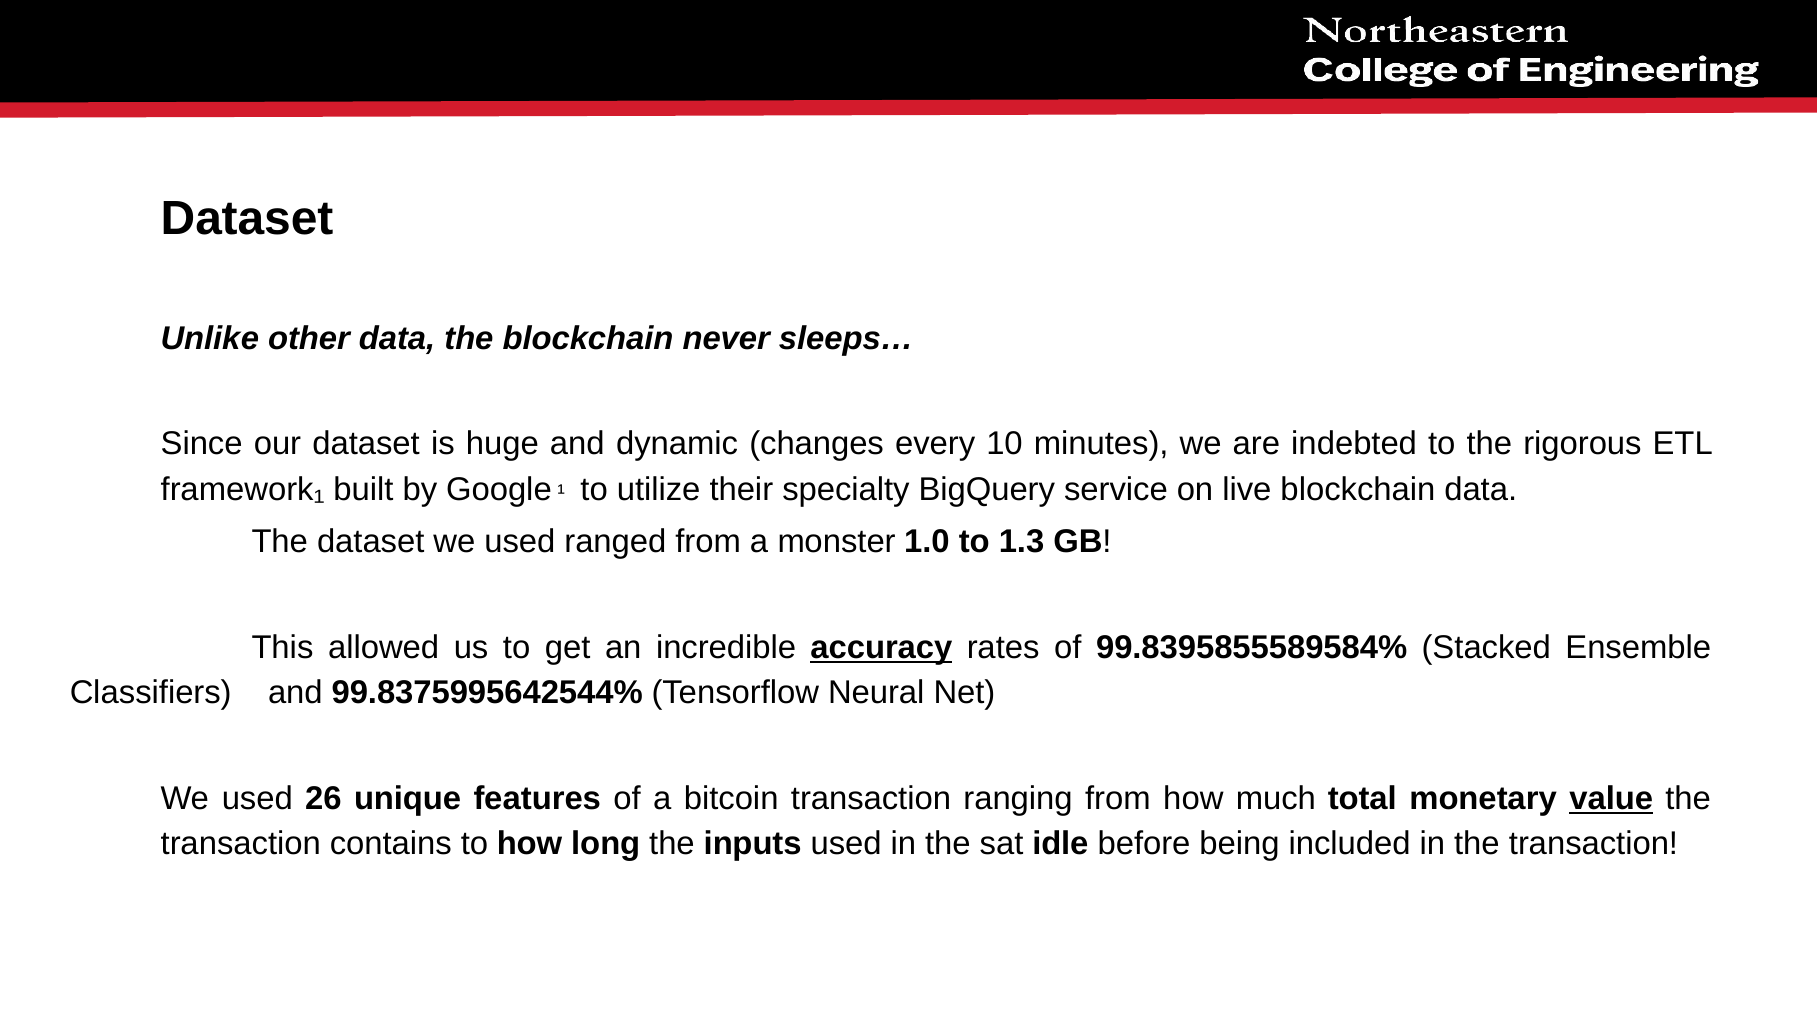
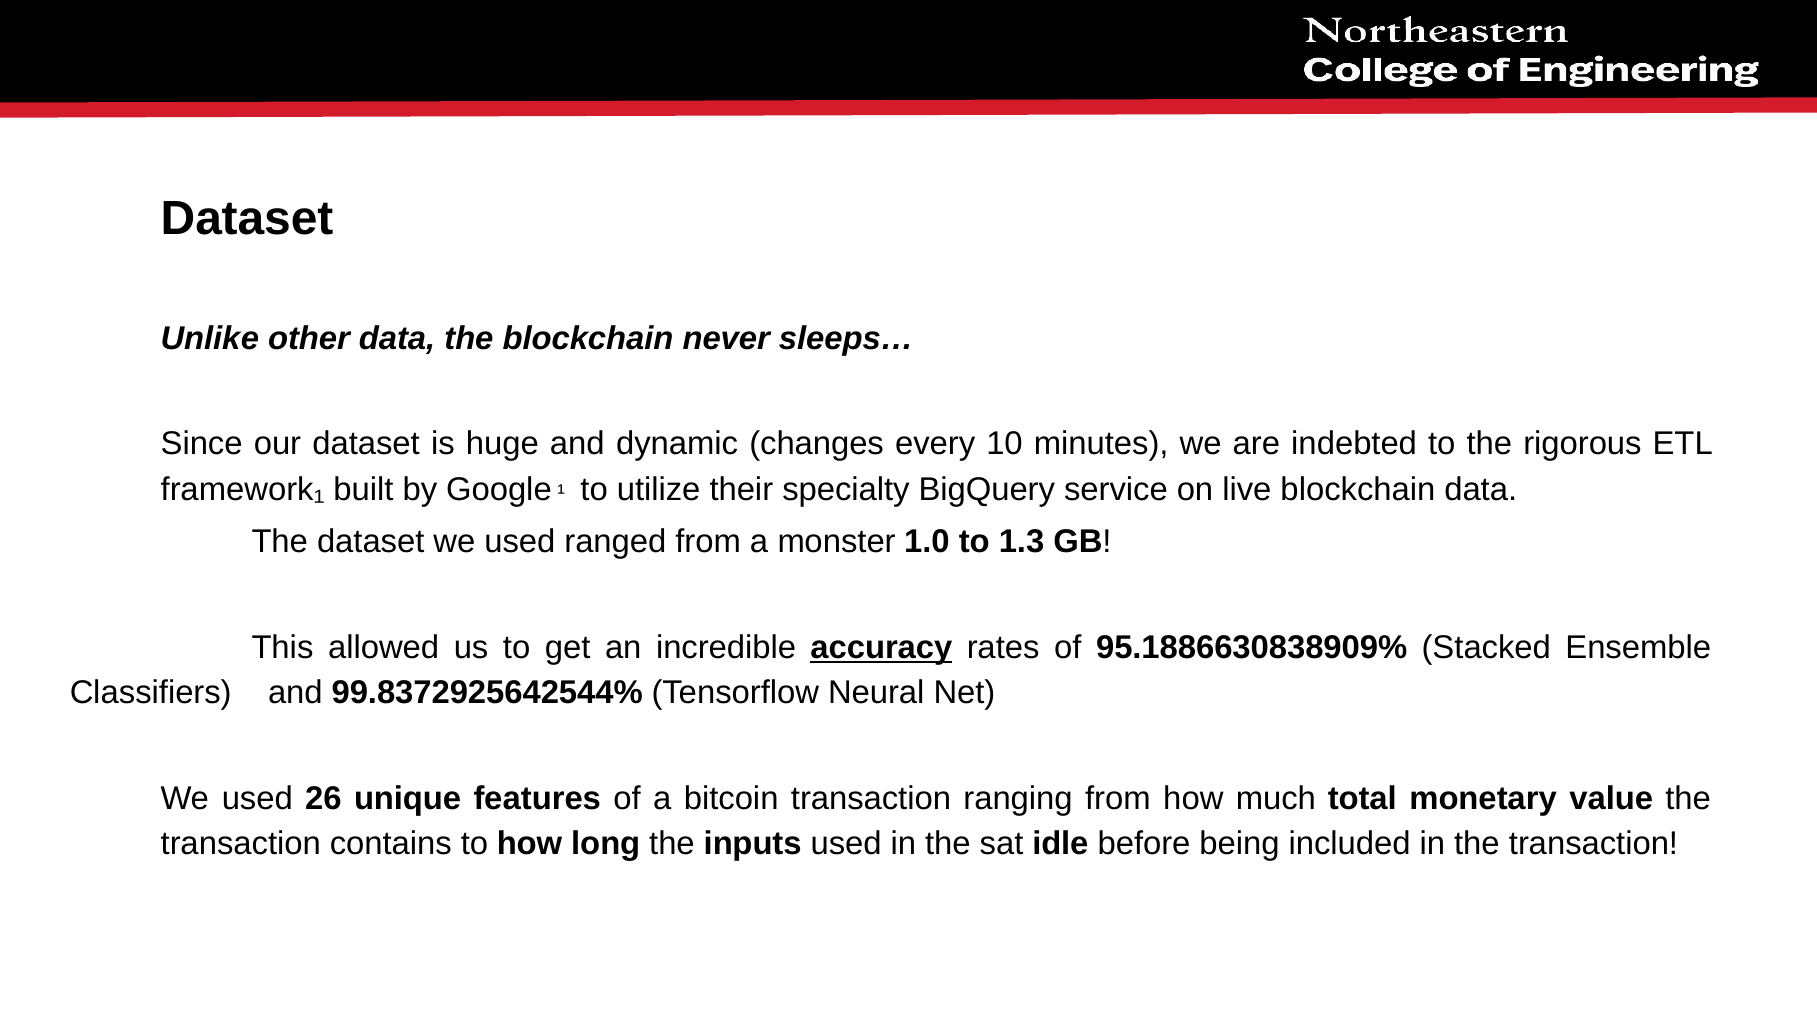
99.8395855589584%: 99.8395855589584% -> 95.1886630838909% (1252, 648)
99.8375995642544%: 99.8375995642544% -> 99.8372925642544% (487, 693)
value underline: present -> none (1611, 799)
